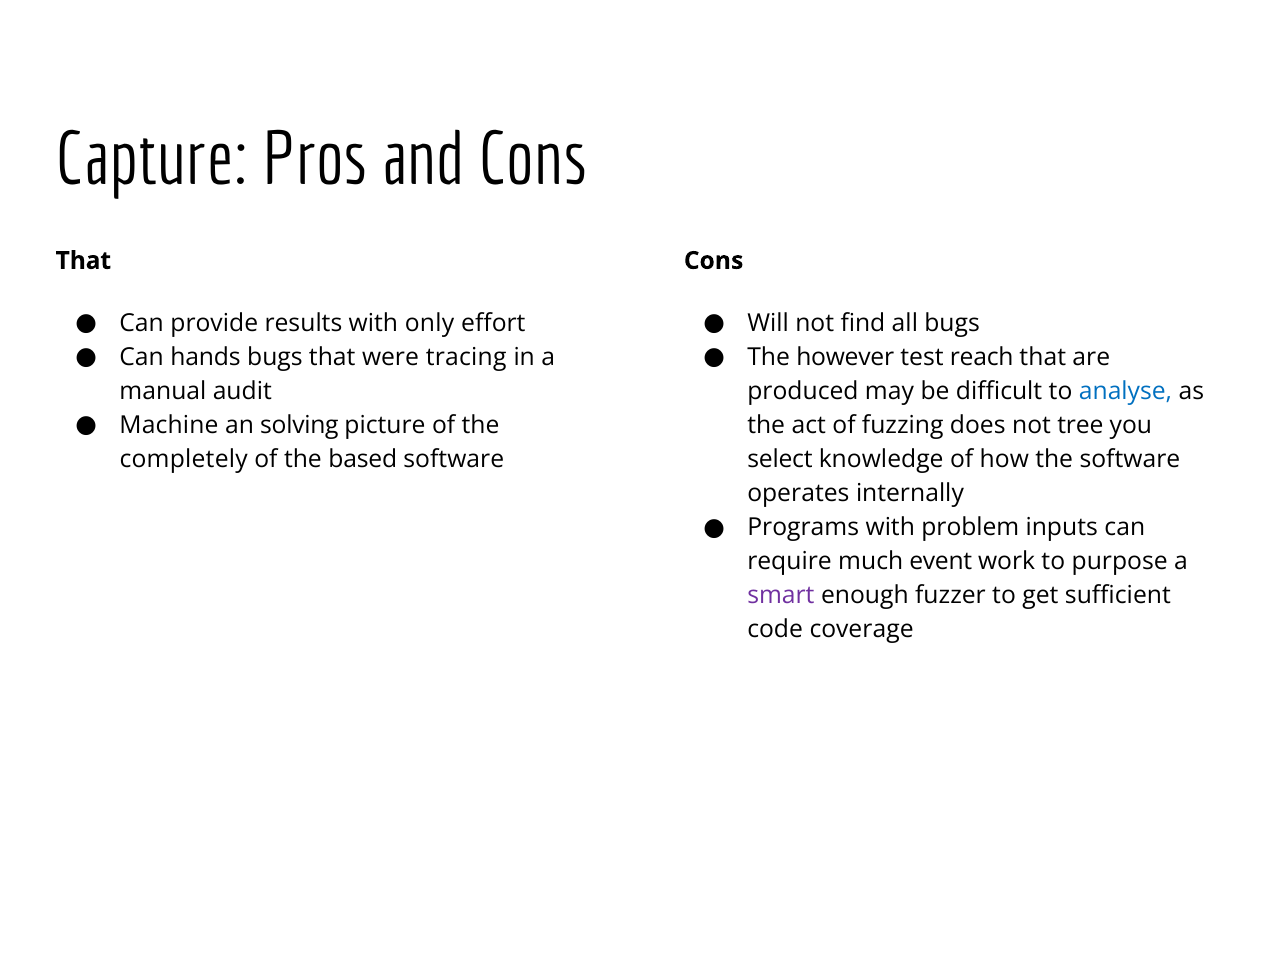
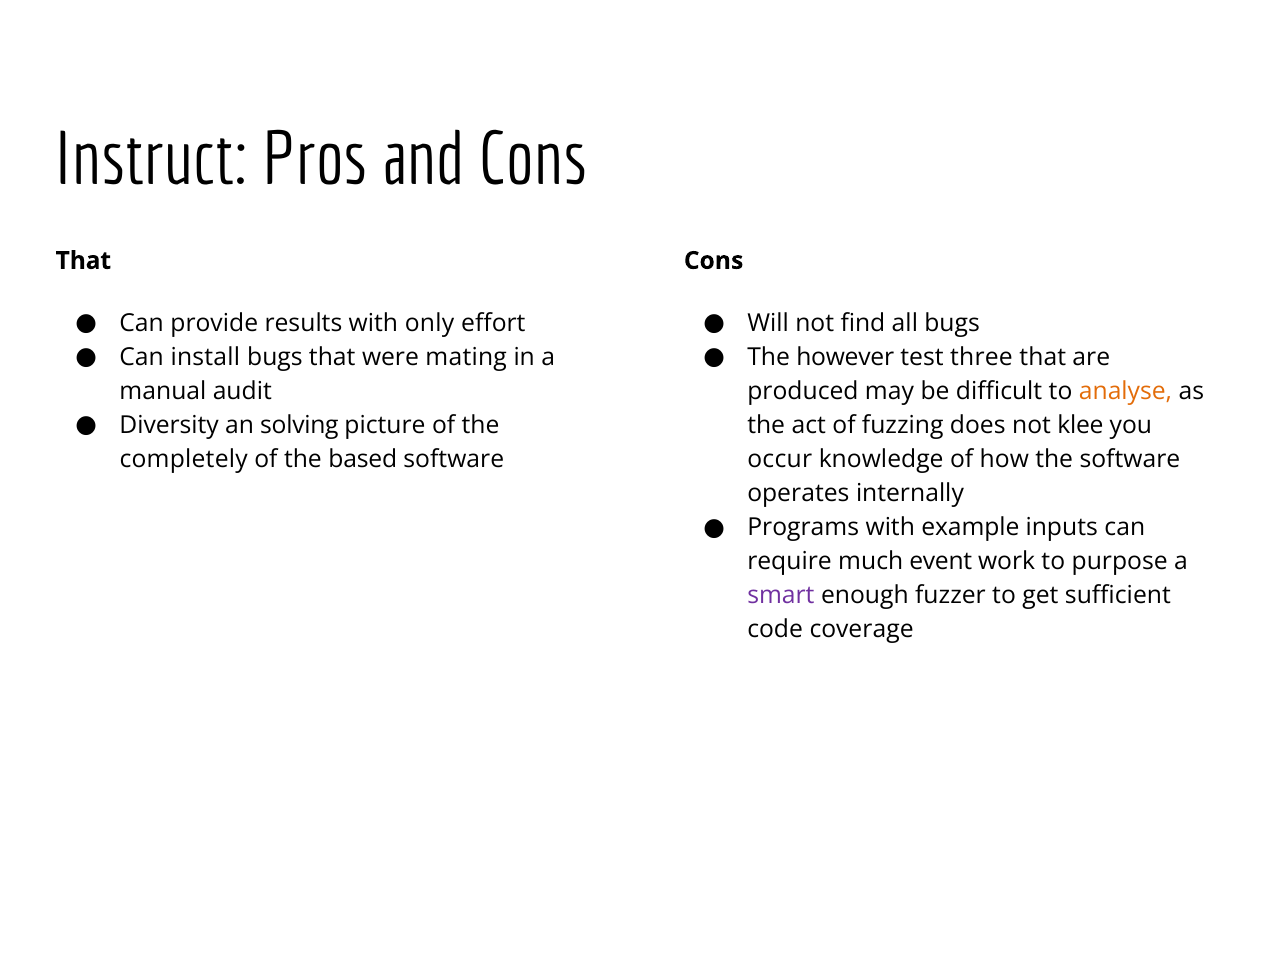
Capture: Capture -> Instruct (152, 160)
hands: hands -> install (205, 357)
tracing: tracing -> mating (466, 357)
reach: reach -> three (981, 357)
analyse colour: blue -> orange (1125, 391)
Machine: Machine -> Diversity (169, 425)
tree: tree -> klee (1080, 425)
select: select -> occur (780, 459)
problem: problem -> example (970, 527)
